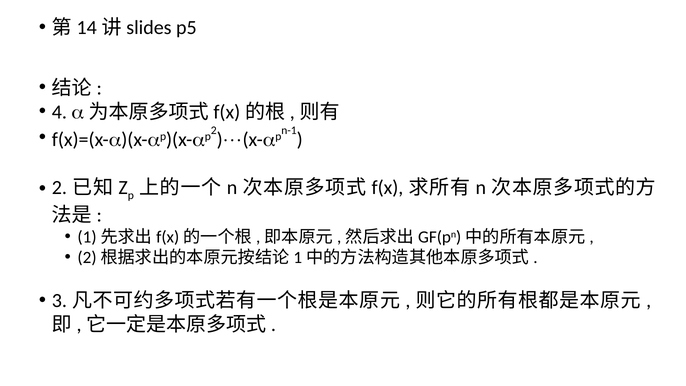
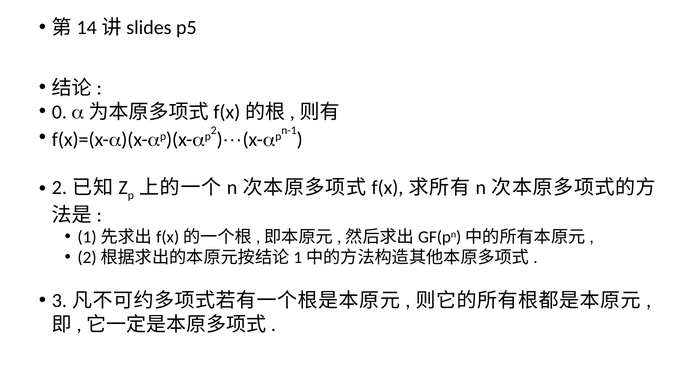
4: 4 -> 0 (59, 112)
